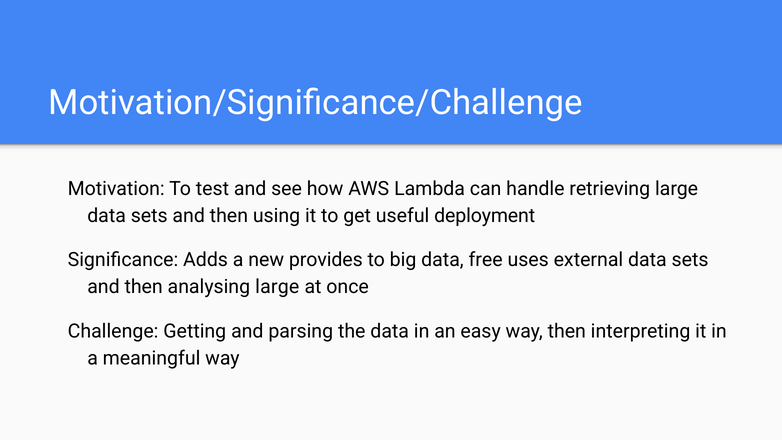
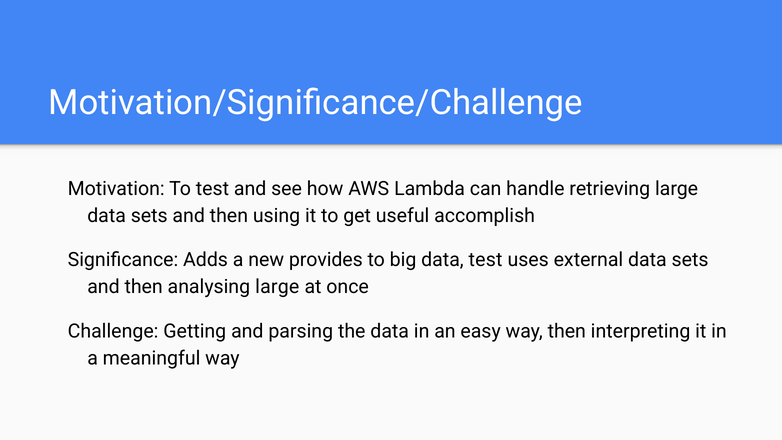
deployment: deployment -> accomplish (485, 216)
data free: free -> test (486, 260)
